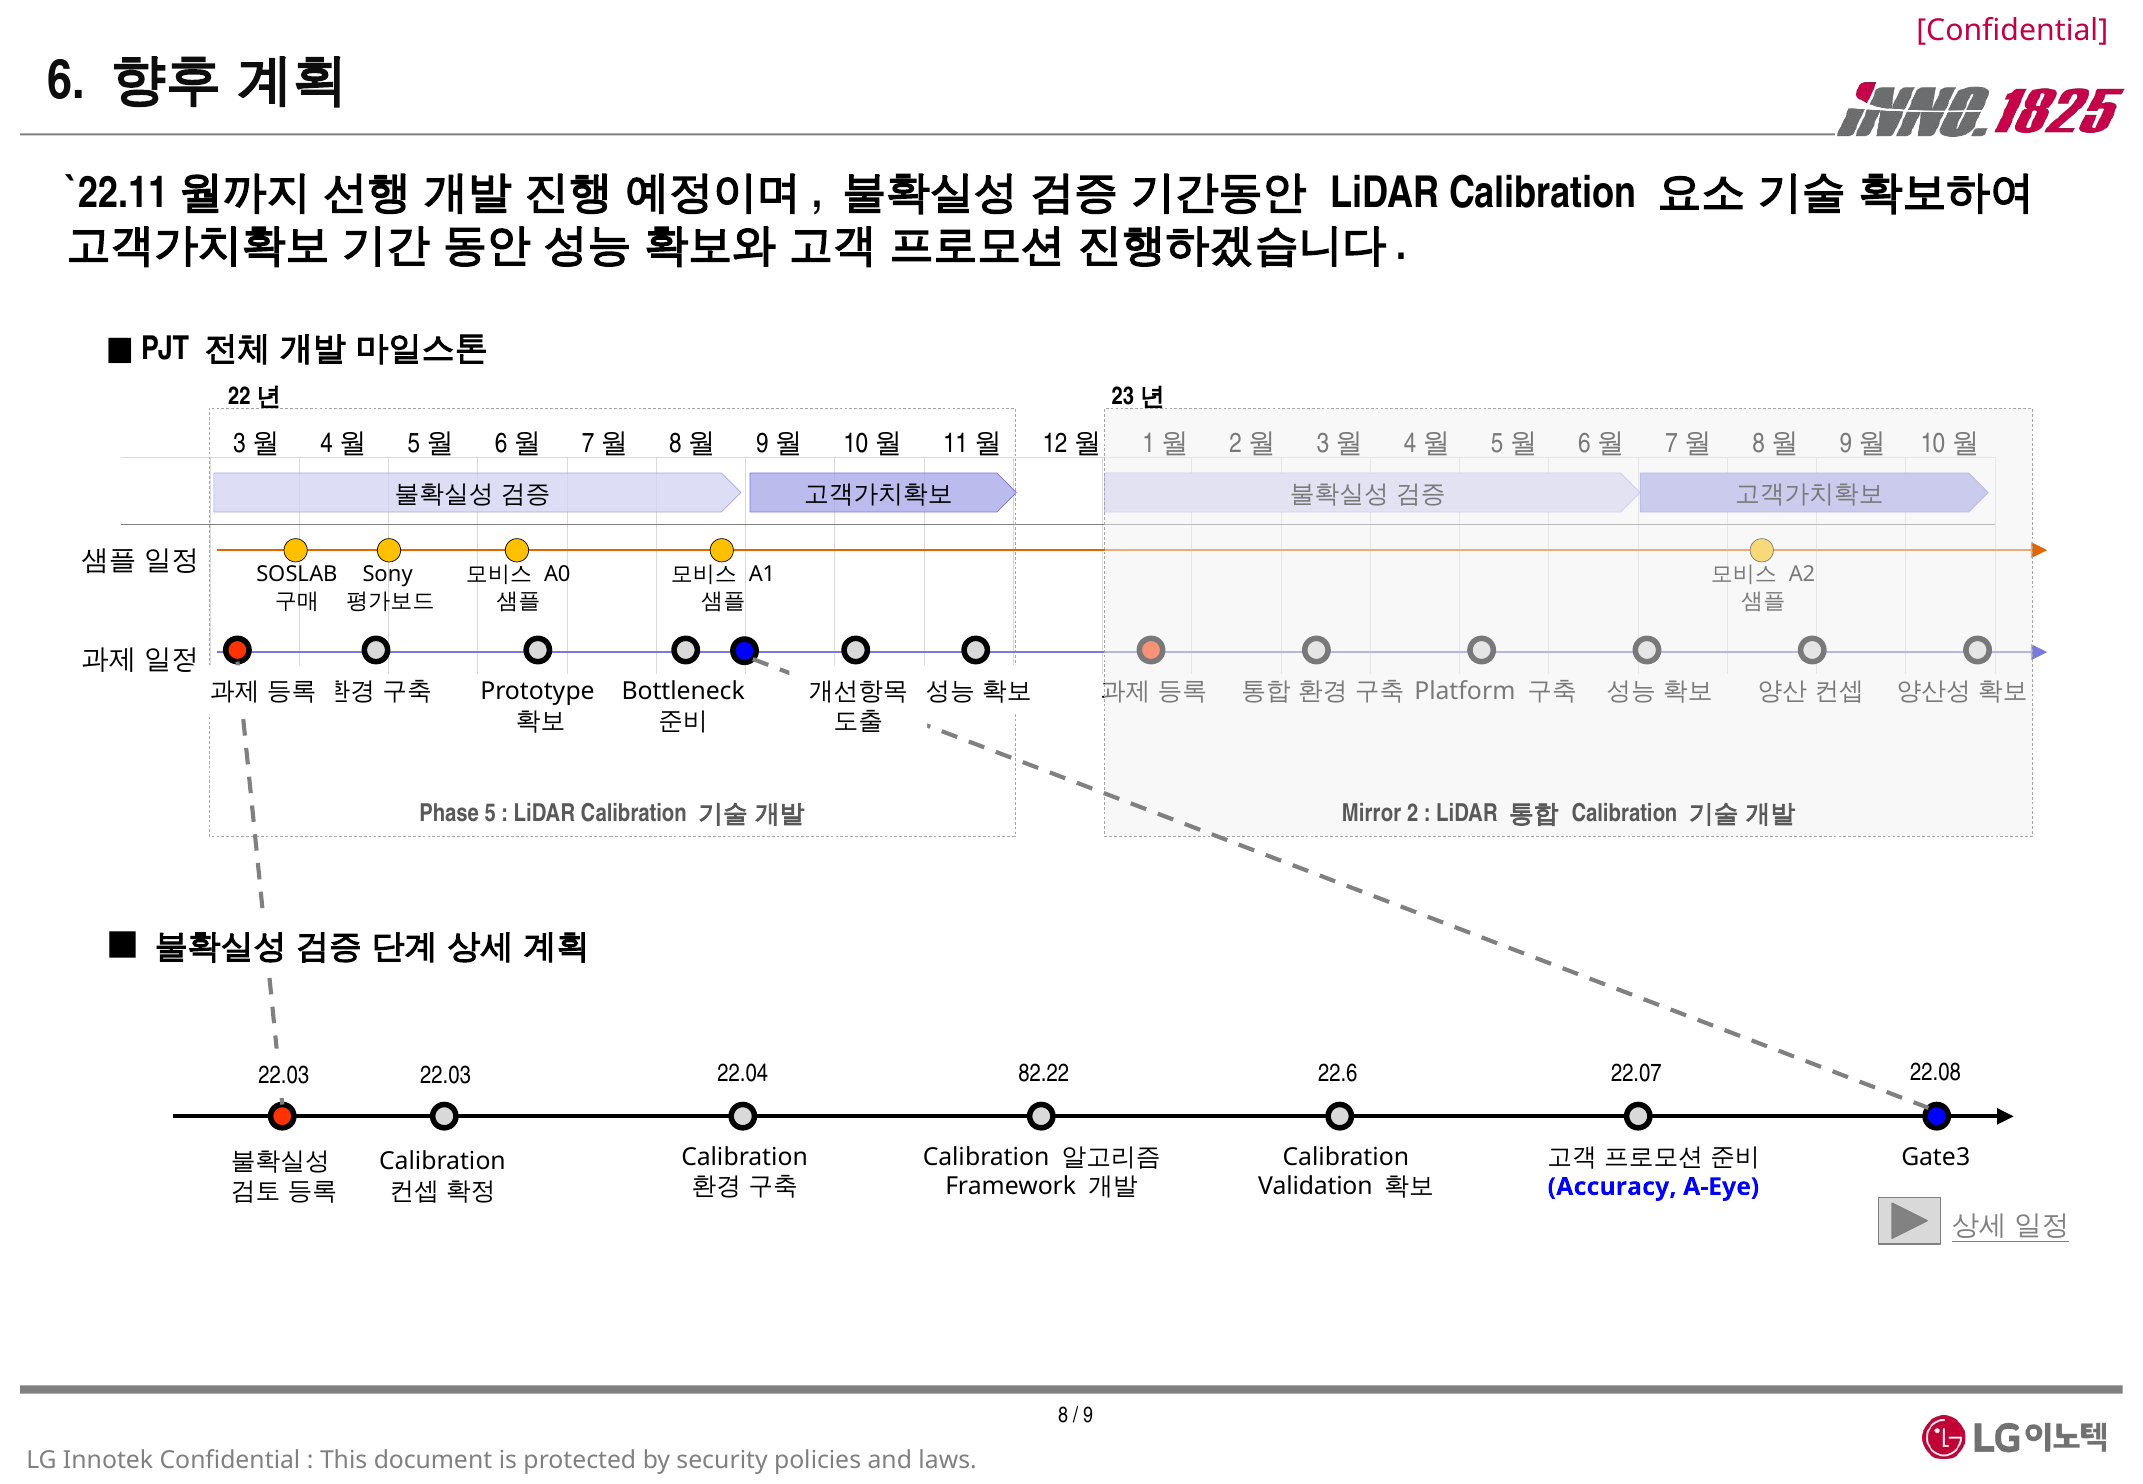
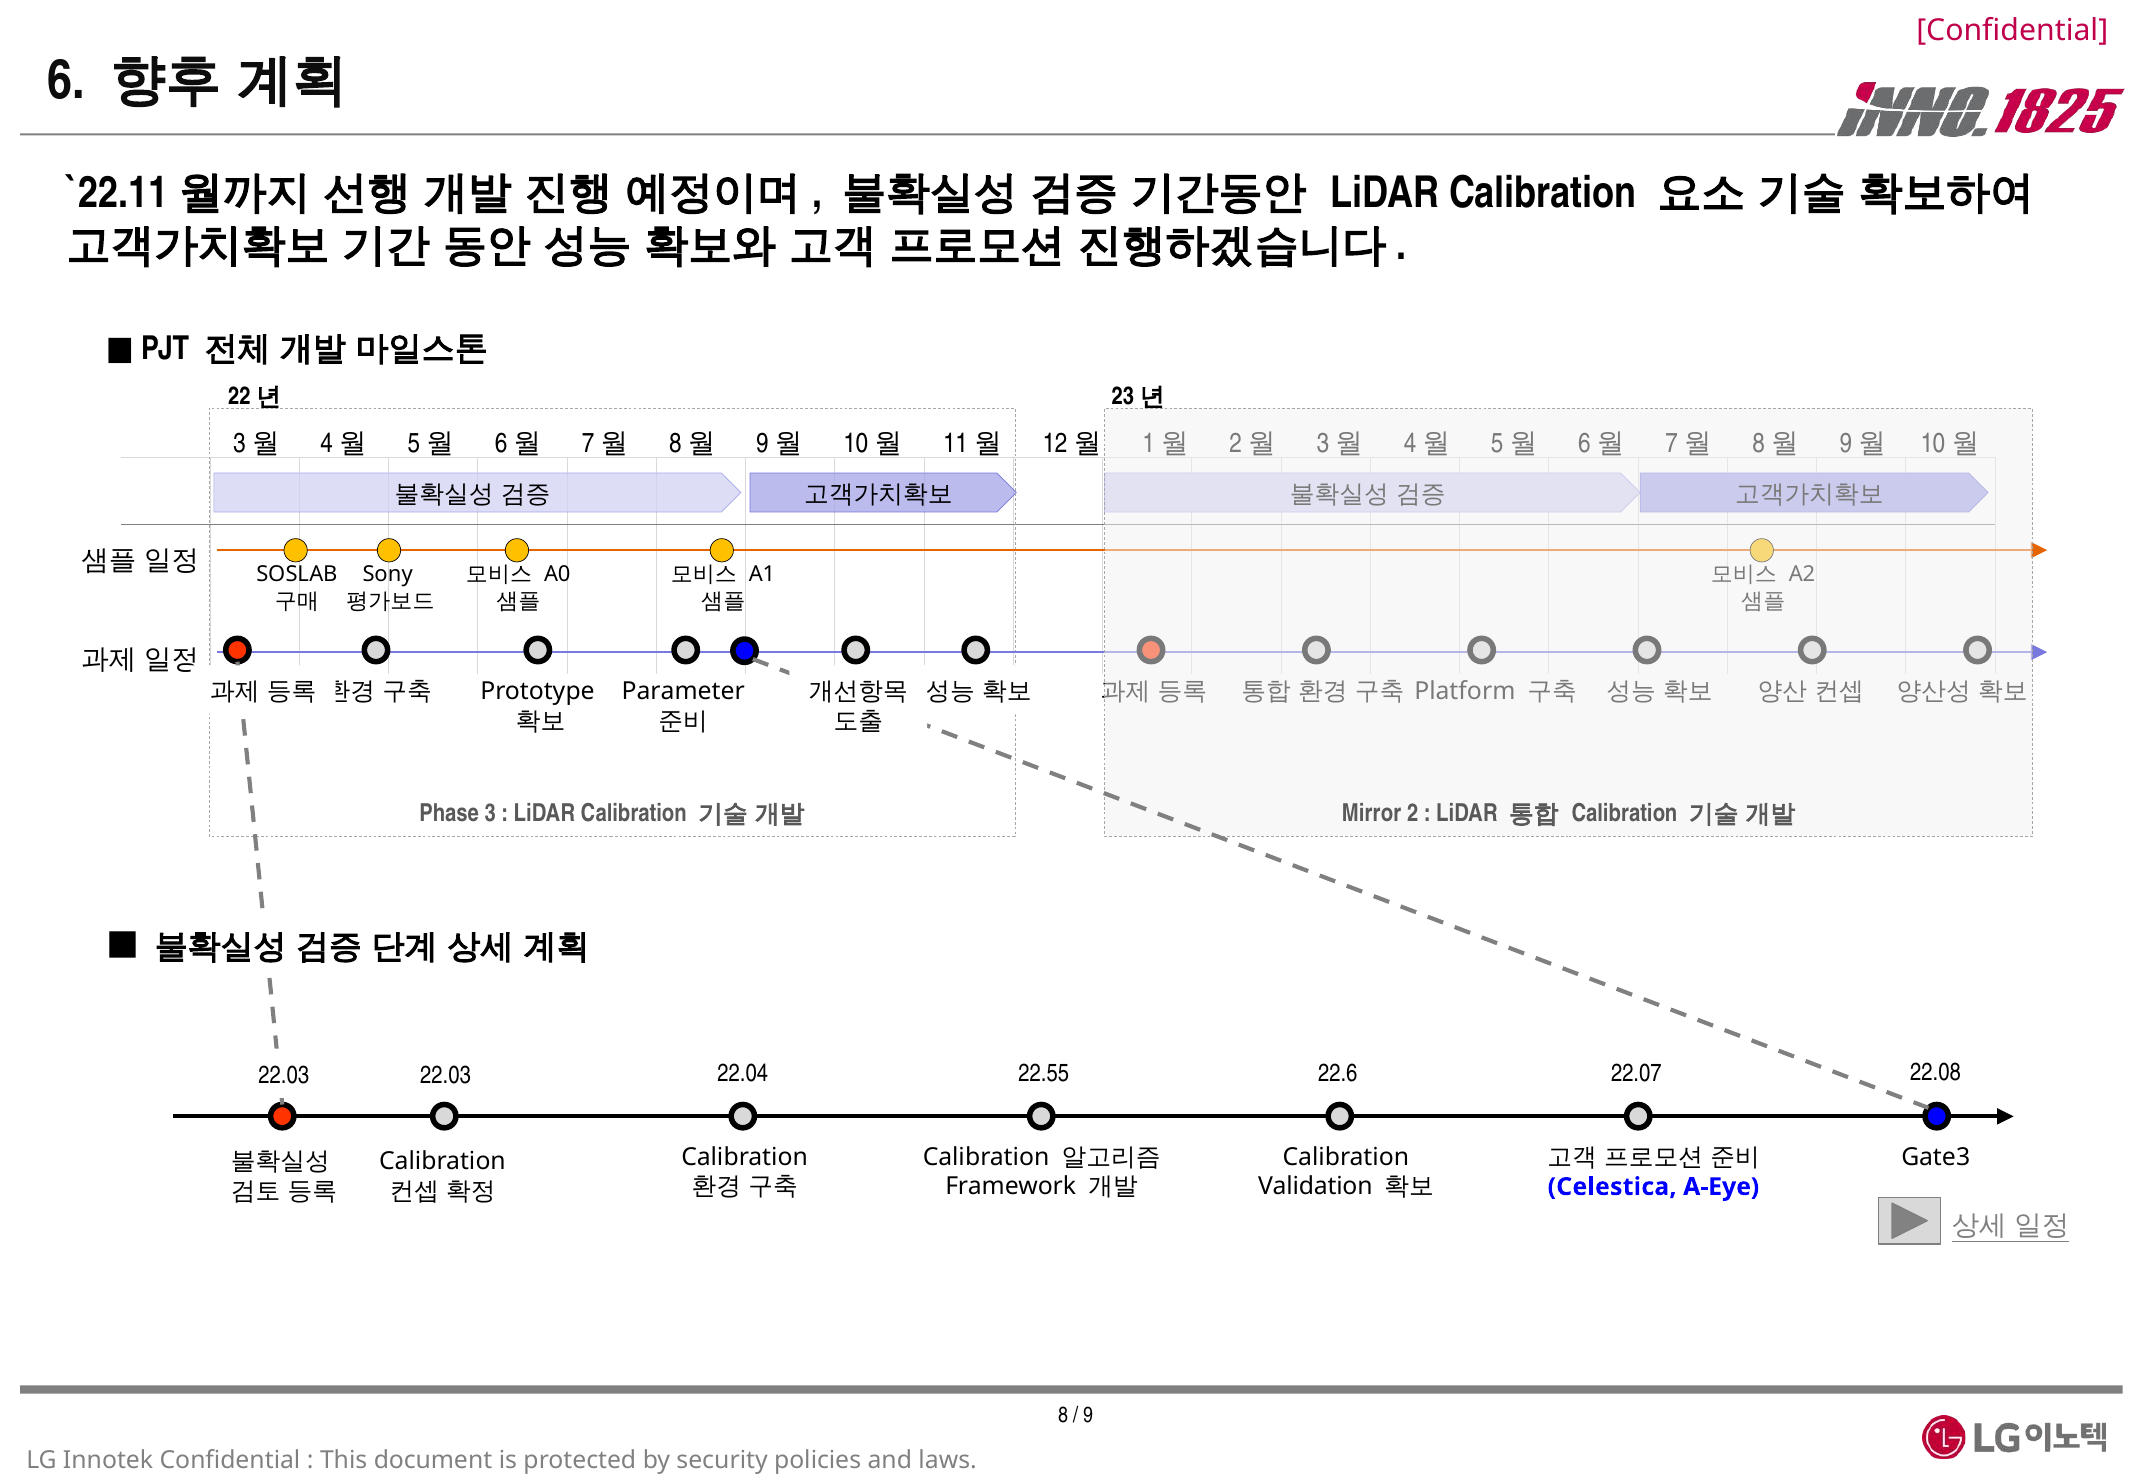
Bottleneck: Bottleneck -> Parameter (683, 691)
5: 5 -> 3 (490, 813)
82.22: 82.22 -> 22.55 (1044, 1073)
Accuracy: Accuracy -> Celestica (1612, 1186)
